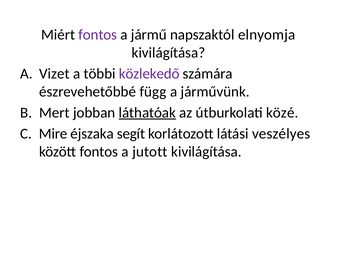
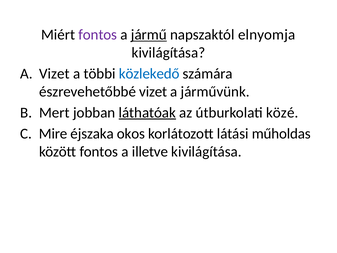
jármű underline: none -> present (149, 35)
közlekedő colour: purple -> blue (149, 74)
észrevehetőbbé függ: függ -> vizet (153, 92)
segít: segít -> okos (131, 133)
veszélyes: veszélyes -> műholdas (281, 133)
jutott: jutott -> illetve (150, 151)
